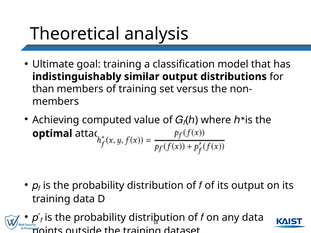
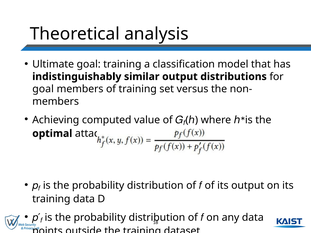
than: than -> goal (43, 89)
